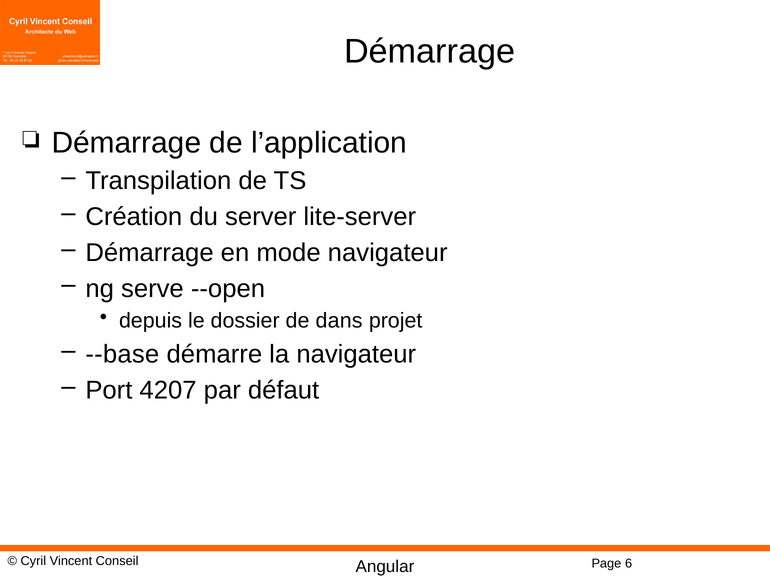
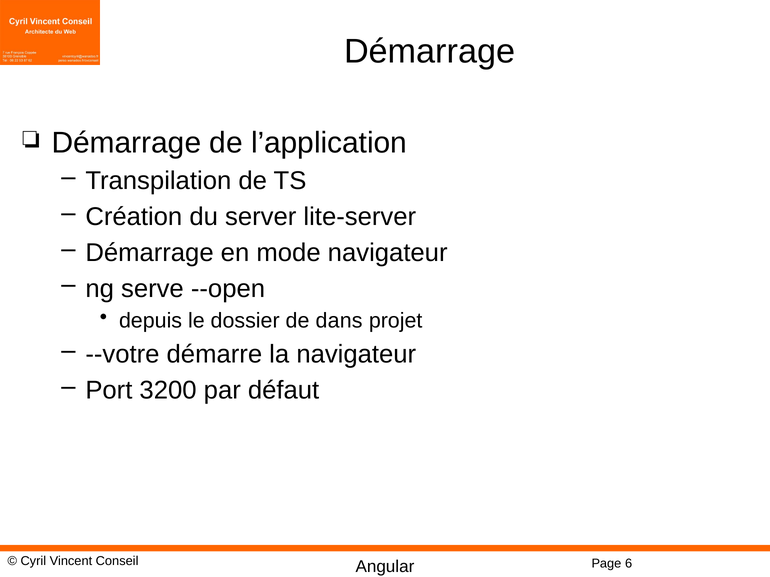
--base: --base -> --votre (122, 355)
4207: 4207 -> 3200 (168, 391)
